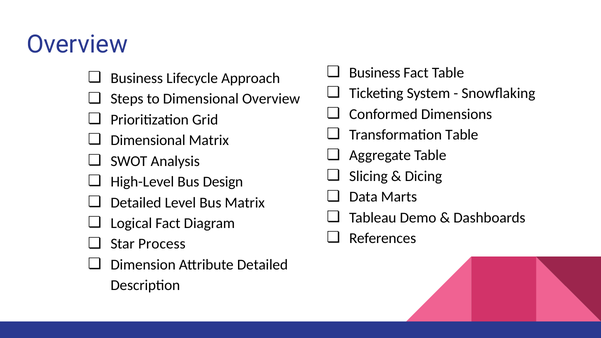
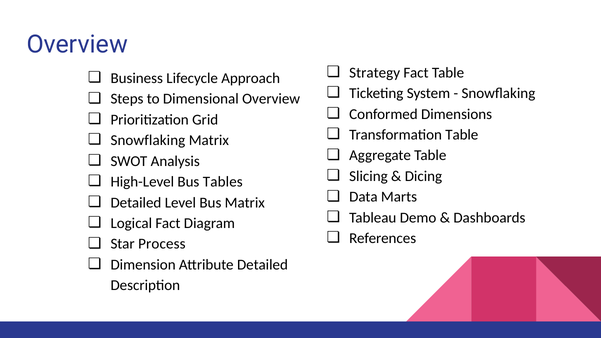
Business: Business -> Strategy (375, 73)
Dimensional: Dimensional -> Snowflaking (148, 140)
Design: Design -> Tables (223, 182)
